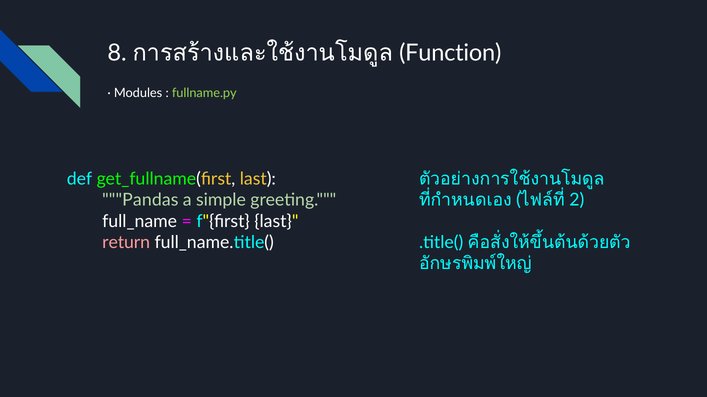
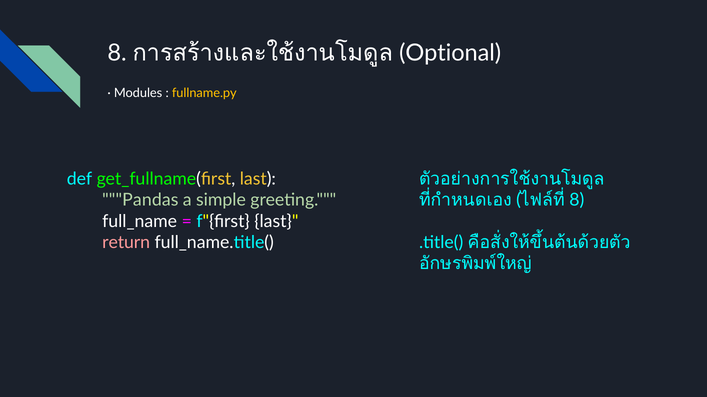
Function: Function -> Optional (450, 53)
fullname.py colour: light green -> yellow (204, 93)
2: 2 -> 8 (577, 200)
